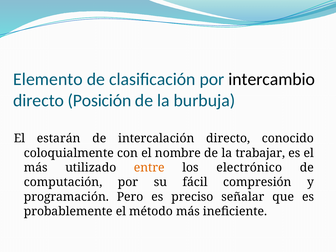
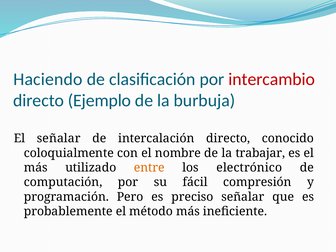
Elemento: Elemento -> Haciendo (48, 79)
intercambio colour: black -> red (272, 79)
Posición: Posición -> Ejemplo (99, 100)
El estarán: estarán -> señalar (59, 138)
